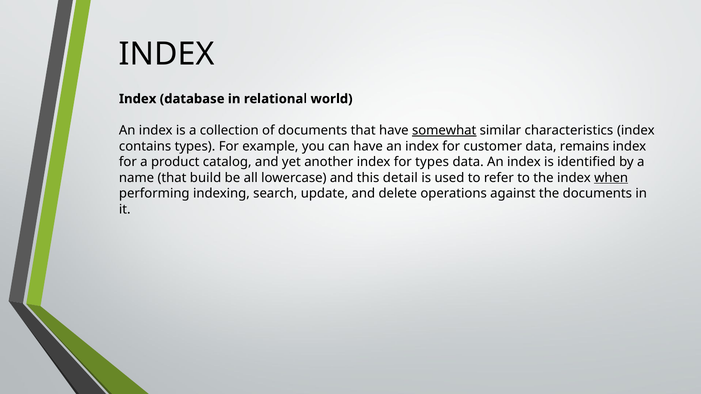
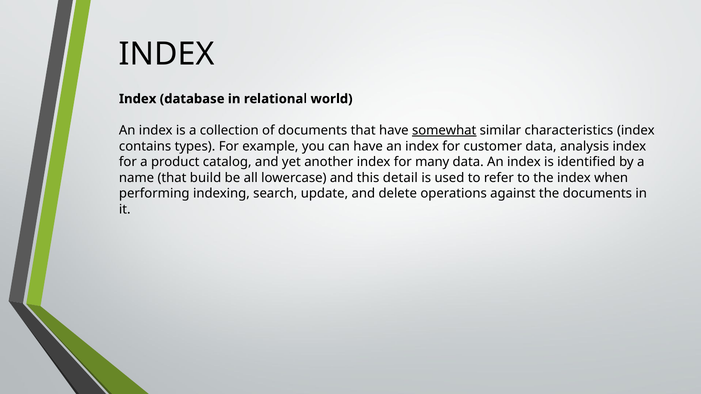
remains: remains -> analysis (585, 146)
for types: types -> many (432, 162)
when underline: present -> none (611, 178)
